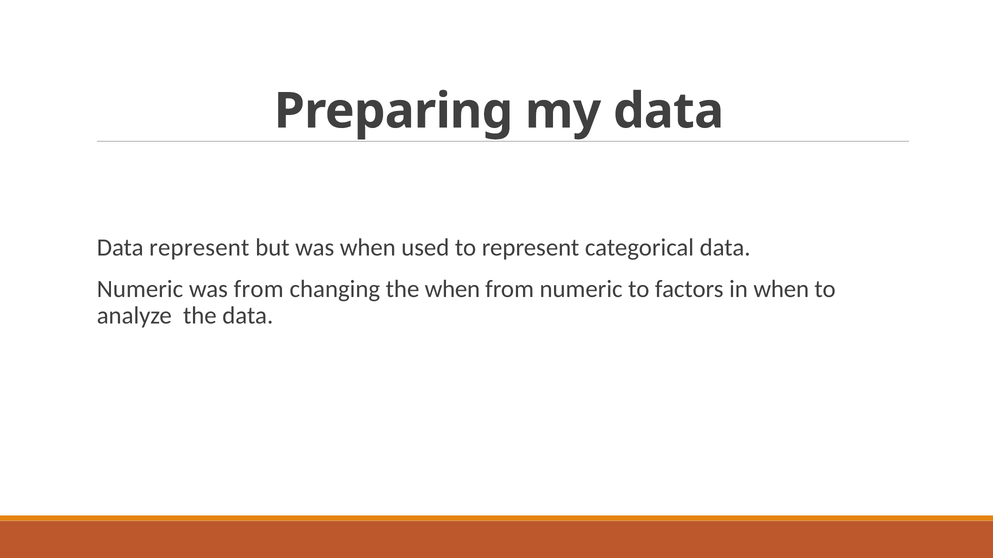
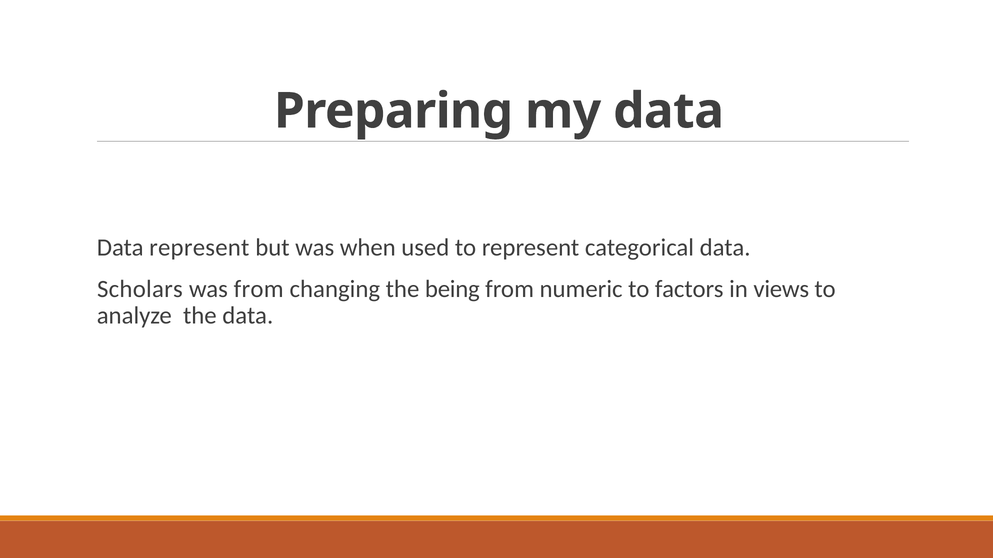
Numeric: Numeric -> Scholars (140, 289)
the when: when -> being (452, 289)
in when: when -> views (781, 289)
